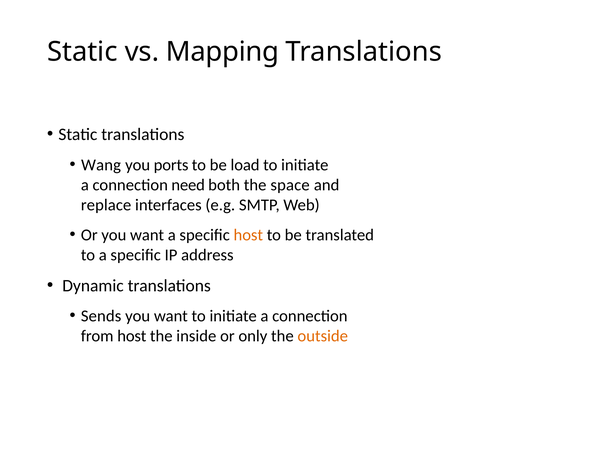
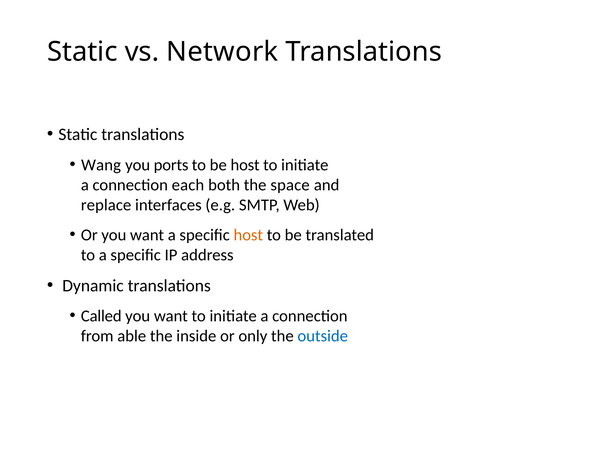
Mapping: Mapping -> Network (222, 52)
be load: load -> host (245, 165)
need: need -> each (188, 185)
Sends: Sends -> Called (101, 316)
from host: host -> able (132, 336)
outside colour: orange -> blue (323, 336)
